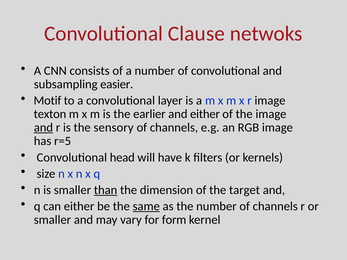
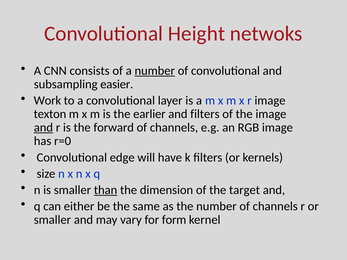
Clause: Clause -> Height (196, 34)
number underline: none -> present (155, 71)
Motif: Motif -> Work (47, 101)
and either: either -> filters (205, 114)
sensory: sensory -> forward (114, 128)
r=5: r=5 -> r=0 (63, 141)
head: head -> edge (122, 158)
same underline: present -> none (146, 206)
